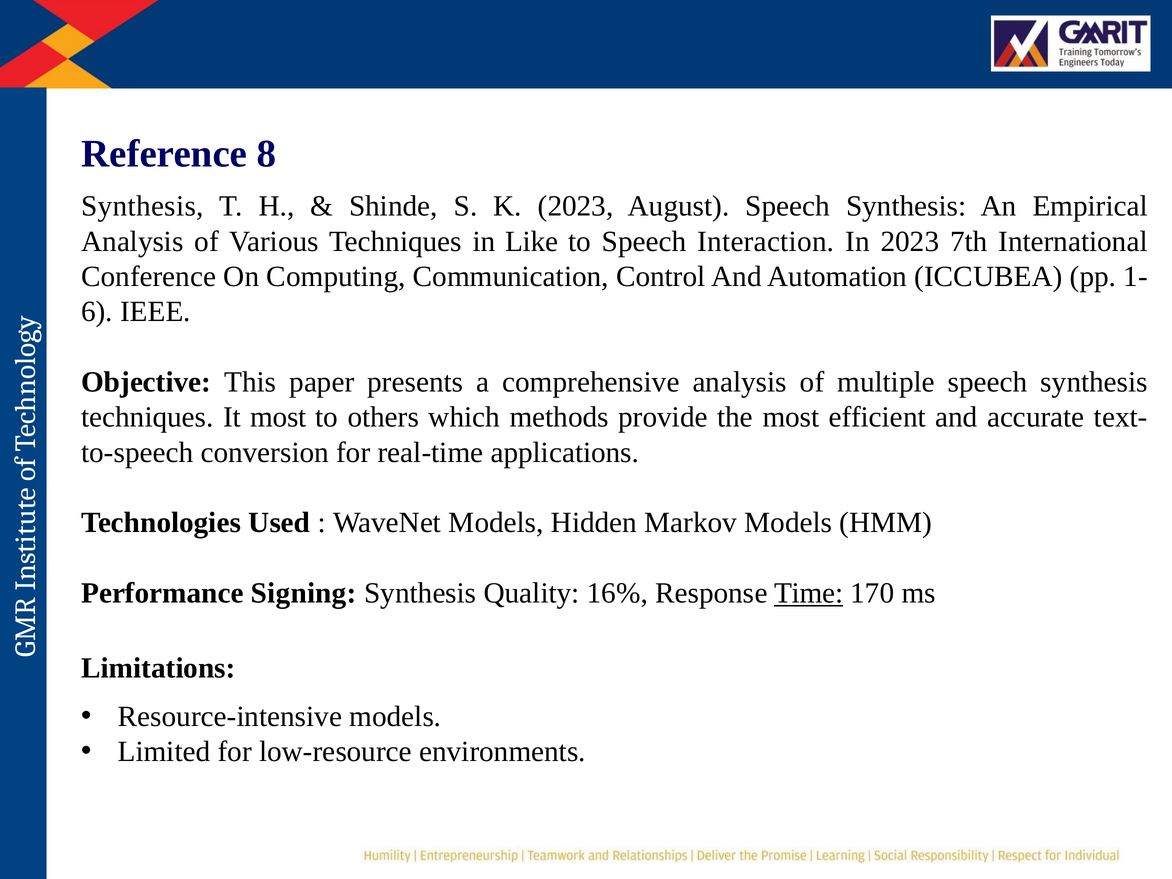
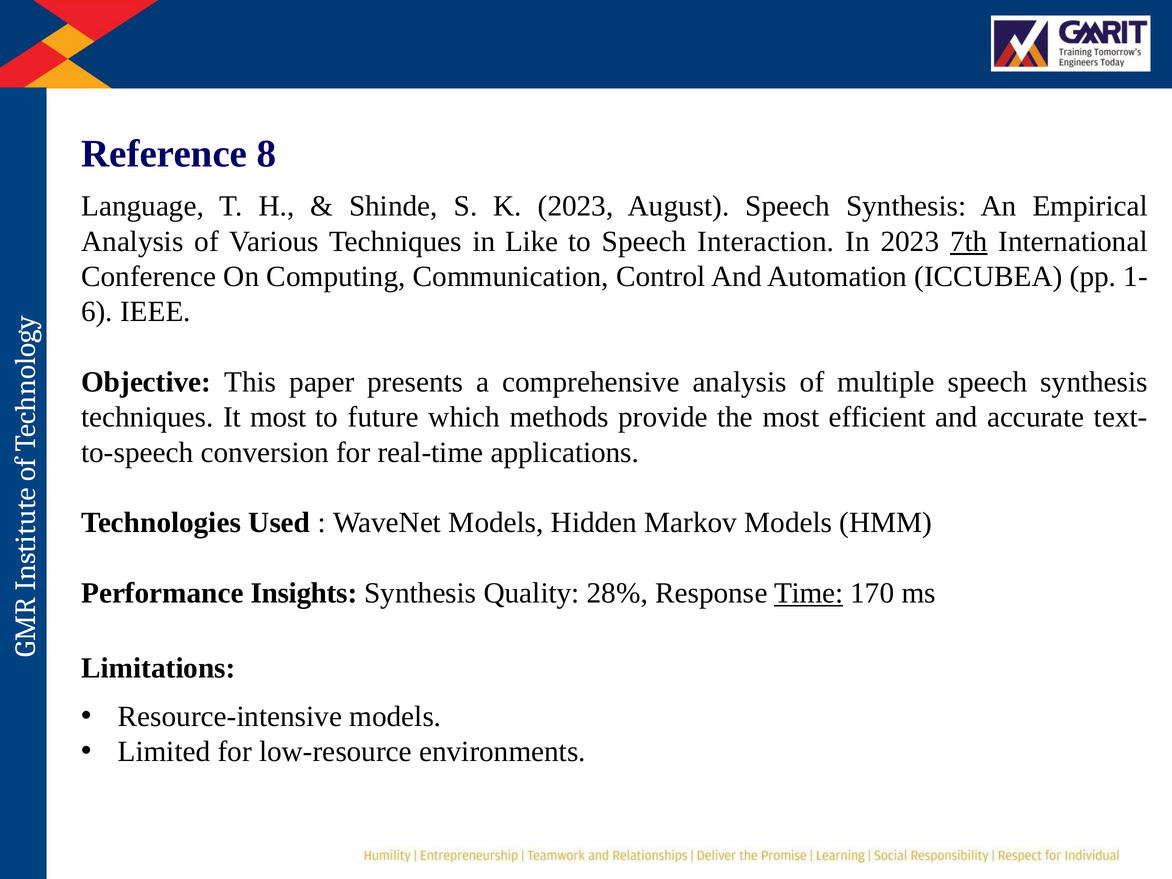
Synthesis: Synthesis -> Language (143, 206)
7th underline: none -> present (969, 241)
others: others -> future (383, 417)
Signing: Signing -> Insights (304, 593)
16%: 16% -> 28% (617, 593)
